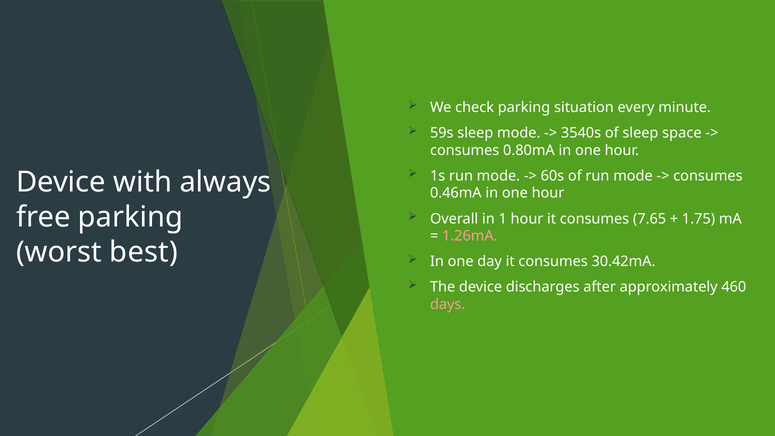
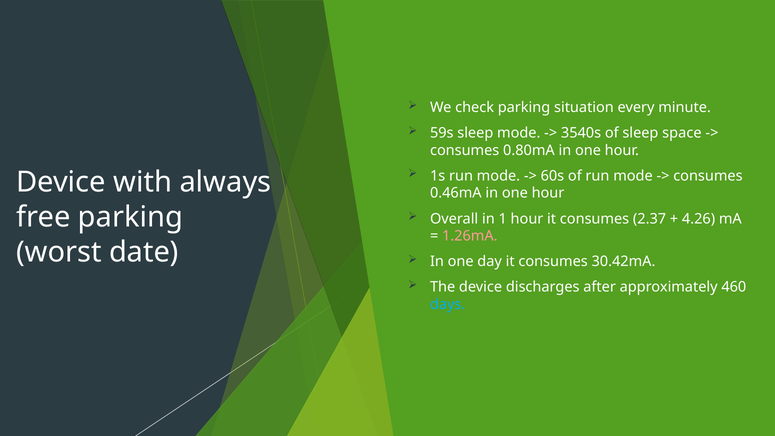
7.65: 7.65 -> 2.37 (650, 219)
1.75: 1.75 -> 4.26 (699, 219)
best: best -> date (144, 252)
days colour: pink -> light blue (448, 305)
